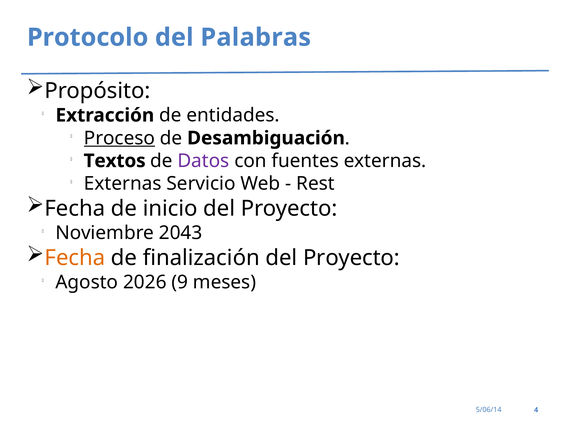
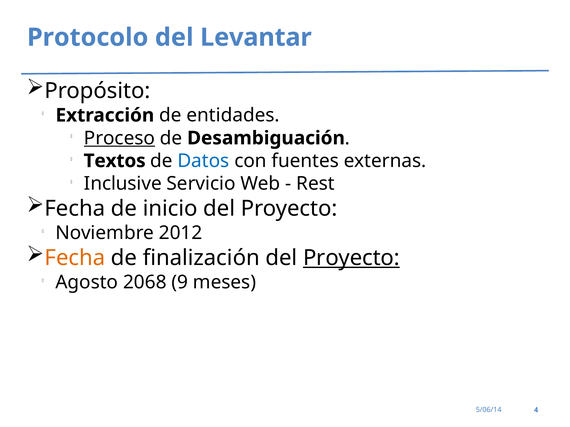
Palabras: Palabras -> Levantar (256, 37)
Datos colour: purple -> blue (203, 161)
Externas: Externas -> Inclusive (123, 184)
2043: 2043 -> 2012 (181, 233)
Proyecto underline: none -> present (351, 258)
2026: 2026 -> 2068 (145, 283)
